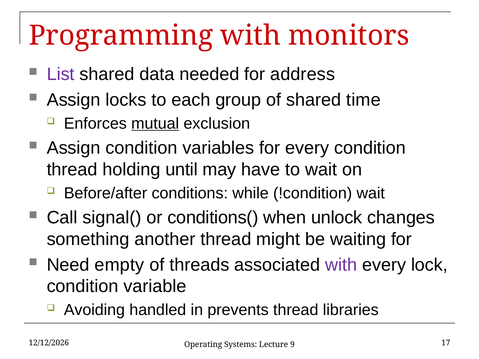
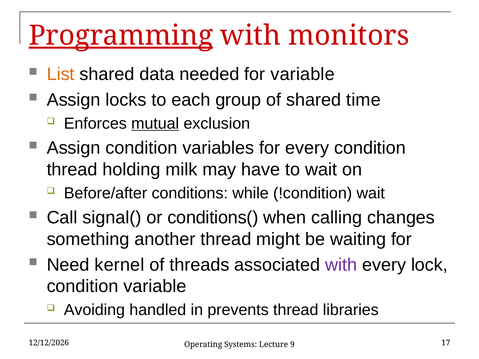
Programming underline: none -> present (121, 36)
List colour: purple -> orange (61, 74)
for address: address -> variable (303, 74)
until: until -> milk (181, 170)
unlock: unlock -> calling (337, 218)
empty: empty -> kernel (119, 265)
